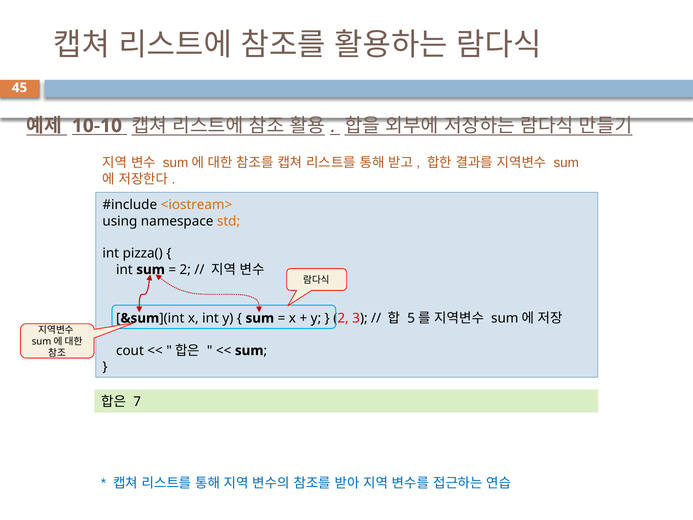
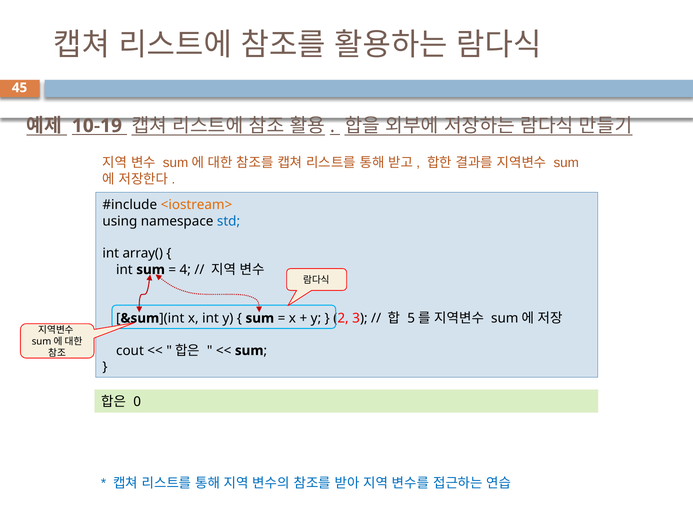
10-10: 10-10 -> 10-19 (97, 126)
std colour: orange -> blue (229, 221)
pizza(: pizza( -> array( (143, 253)
2: 2 -> 4 (185, 270)
7: 7 -> 0 (137, 402)
